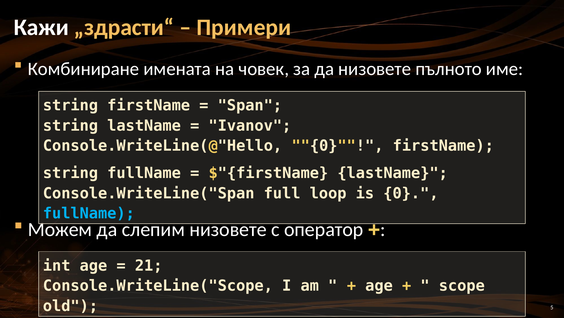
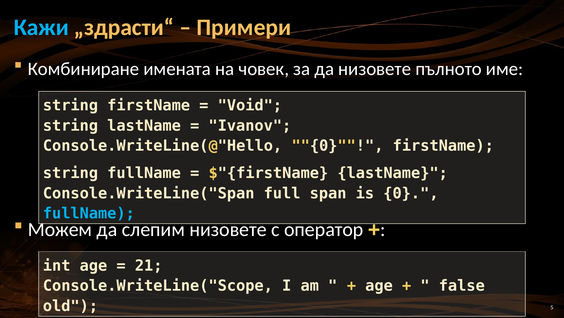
Кажи colour: white -> light blue (41, 27)
Span: Span -> Void (250, 105)
loop: loop -> span (328, 193)
scope: scope -> false (462, 285)
